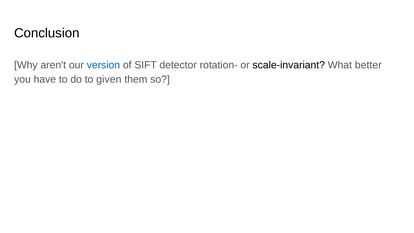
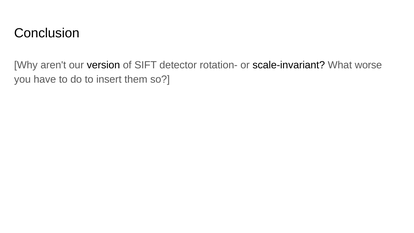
version colour: blue -> black (103, 65)
better: better -> worse (368, 65)
given: given -> insert (109, 79)
